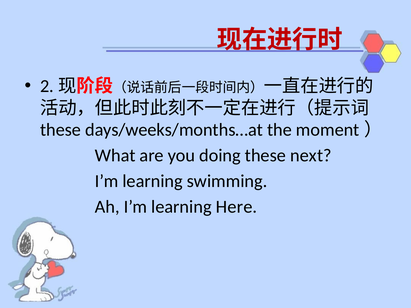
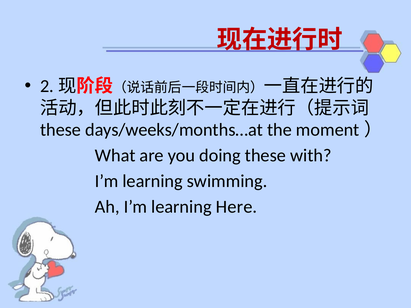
next: next -> with (311, 156)
